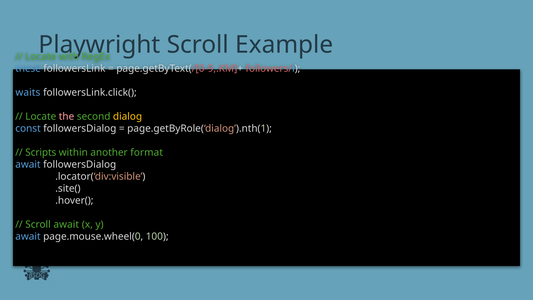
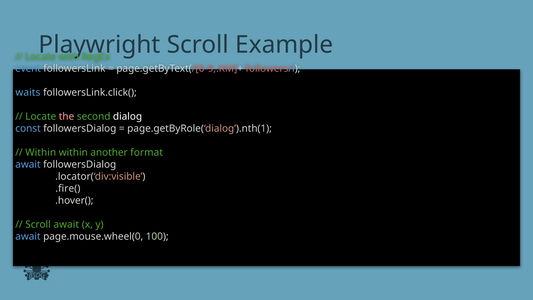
these: these -> event (28, 68)
dialog colour: yellow -> white (128, 116)
Scripts: Scripts -> Within (41, 152)
.site(: .site( -> .fire( (68, 188)
